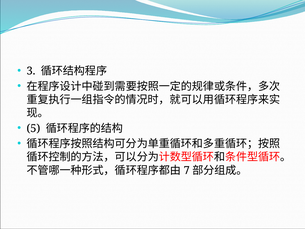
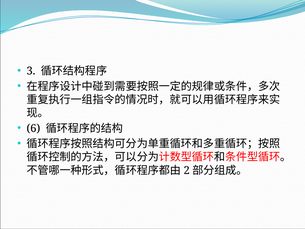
5: 5 -> 6 (33, 128)
7: 7 -> 2 (187, 170)
